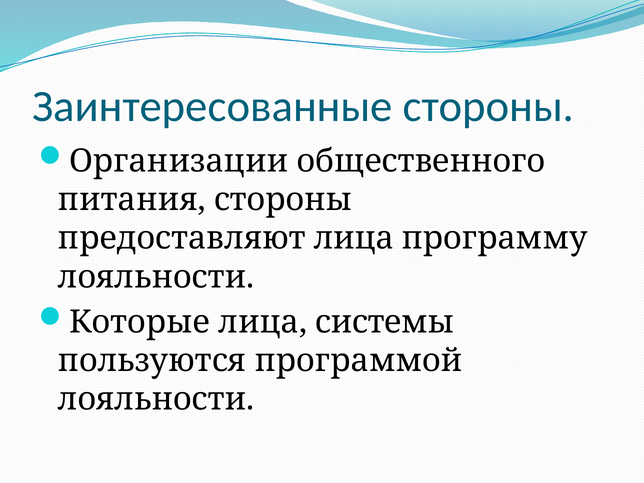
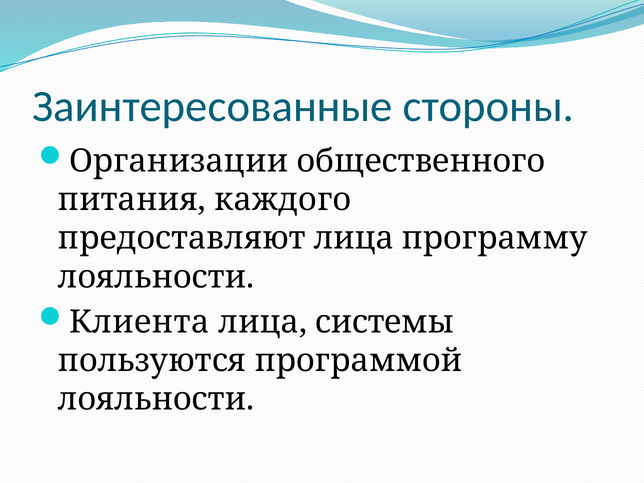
питания стороны: стороны -> каждого (283, 200)
Которые: Которые -> Клиента (139, 322)
